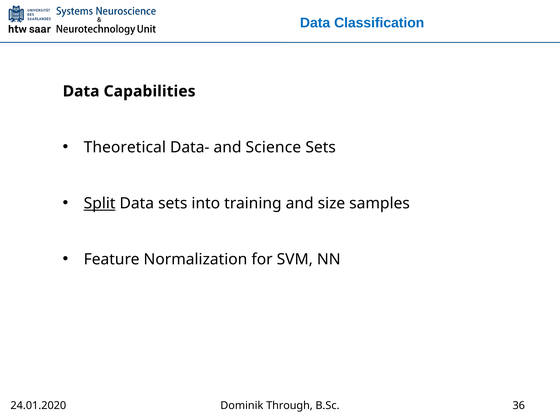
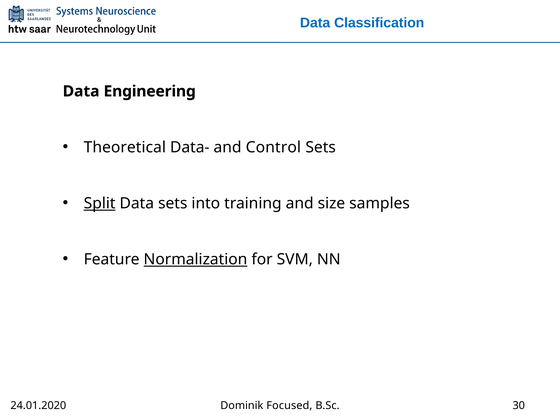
Capabilities: Capabilities -> Engineering (150, 91)
Science: Science -> Control (273, 147)
Normalization underline: none -> present (195, 259)
Through: Through -> Focused (289, 406)
36: 36 -> 30 (519, 406)
